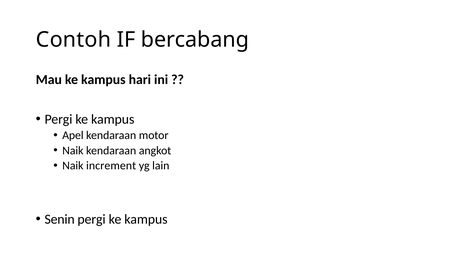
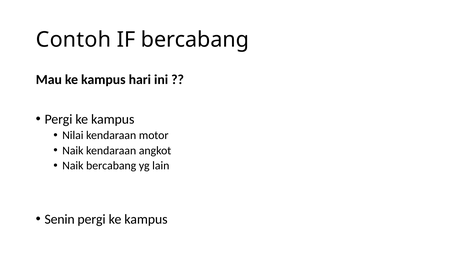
Apel: Apel -> Nilai (73, 135)
Naik increment: increment -> bercabang (111, 165)
